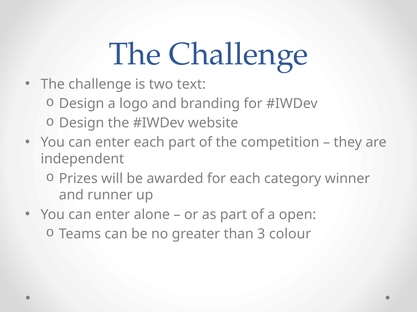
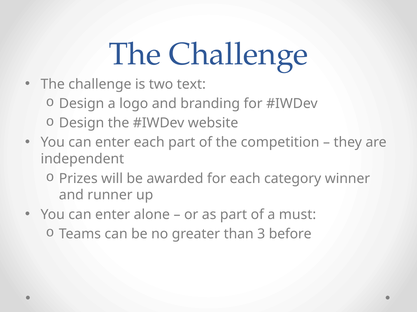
open: open -> must (298, 215)
colour: colour -> before (290, 234)
